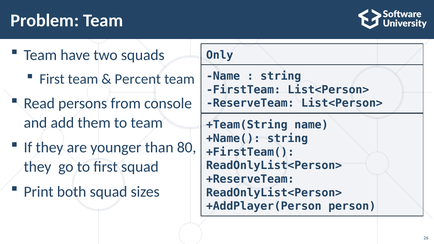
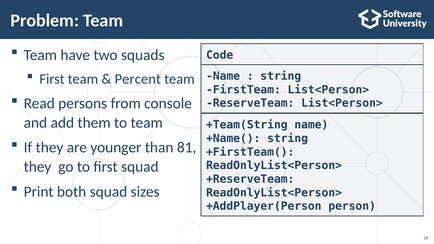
Only: Only -> Code (220, 55)
80: 80 -> 81 (187, 148)
